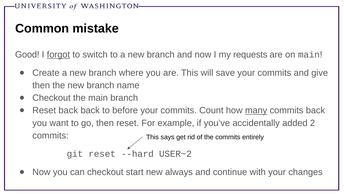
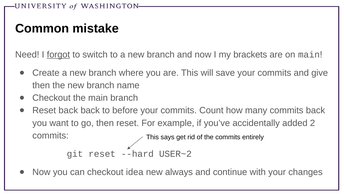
Good: Good -> Need (27, 54)
requests: requests -> brackets (250, 54)
many underline: present -> none (256, 110)
start: start -> idea (135, 172)
